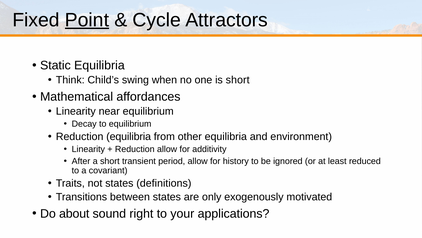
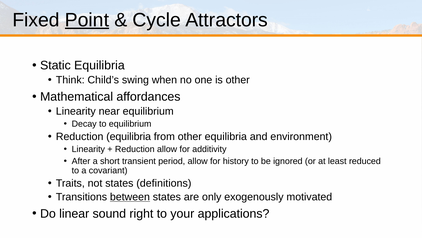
is short: short -> other (238, 80)
between underline: none -> present (130, 196)
about: about -> linear (74, 213)
